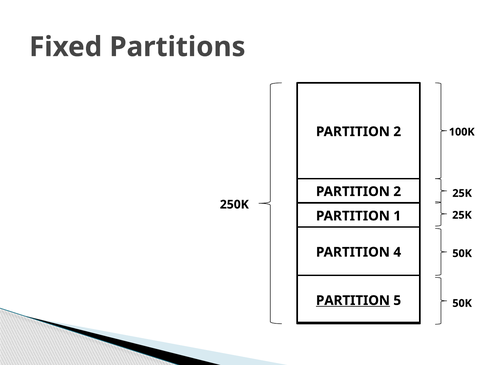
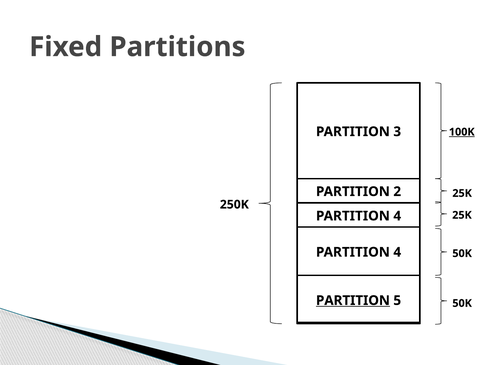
2: 2 -> 3 (397, 132)
100K underline: none -> present (462, 132)
1: 1 -> 4 (397, 216)
